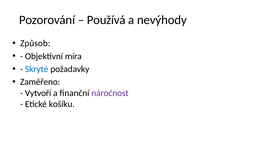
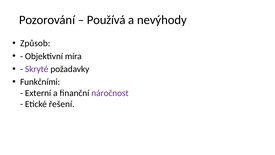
Skryté colour: blue -> purple (37, 69)
Zaměřeno: Zaměřeno -> Funkčními (40, 82)
Vytvoří: Vytvoří -> Externí (38, 93)
košíku: košíku -> řešení (62, 104)
